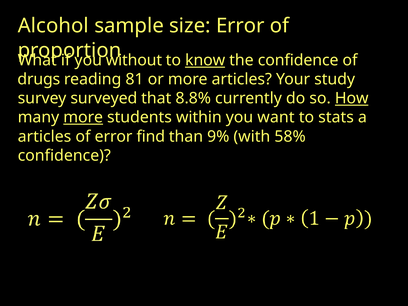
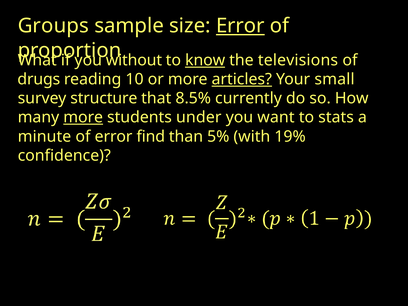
Alcohol: Alcohol -> Groups (53, 26)
Error underline: none -> present (240, 26)
the confidence: confidence -> televisions (298, 60)
81: 81 -> 10 (135, 79)
articles underline: none -> present (242, 79)
study: study -> small (335, 79)
surveyed: surveyed -> structure (104, 98)
8.8%: 8.8% -> 8.5% (193, 98)
How underline: present -> none (352, 98)
within: within -> under (199, 117)
articles: articles -> minute (44, 136)
9%: 9% -> 5% (218, 136)
58%: 58% -> 19% (290, 136)
